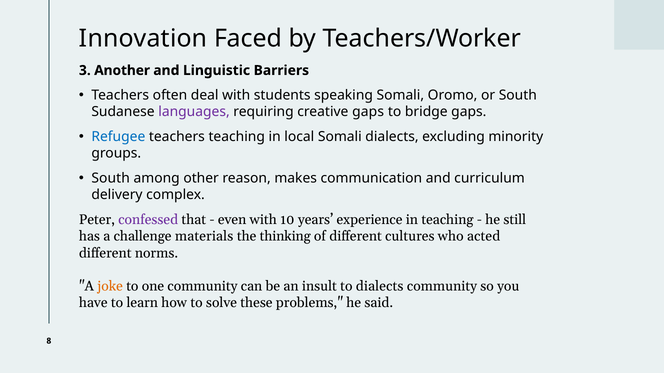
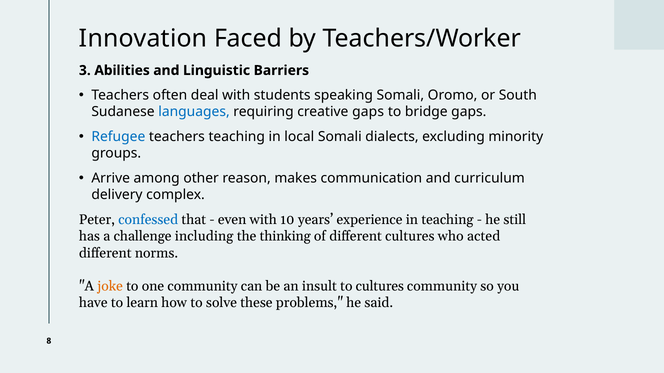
Another: Another -> Abilities (122, 71)
languages colour: purple -> blue (194, 112)
South: South -> Arrive (111, 179)
confessed colour: purple -> blue (148, 220)
materials: materials -> including (204, 237)
to dialects: dialects -> cultures (380, 287)
